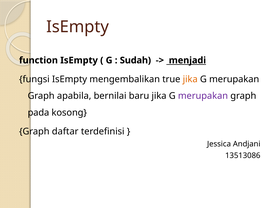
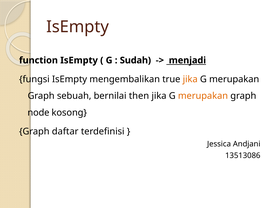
apabila: apabila -> sebuah (74, 96)
baru: baru -> then (139, 96)
merupakan colour: purple -> orange (203, 96)
pada: pada -> node (38, 112)
